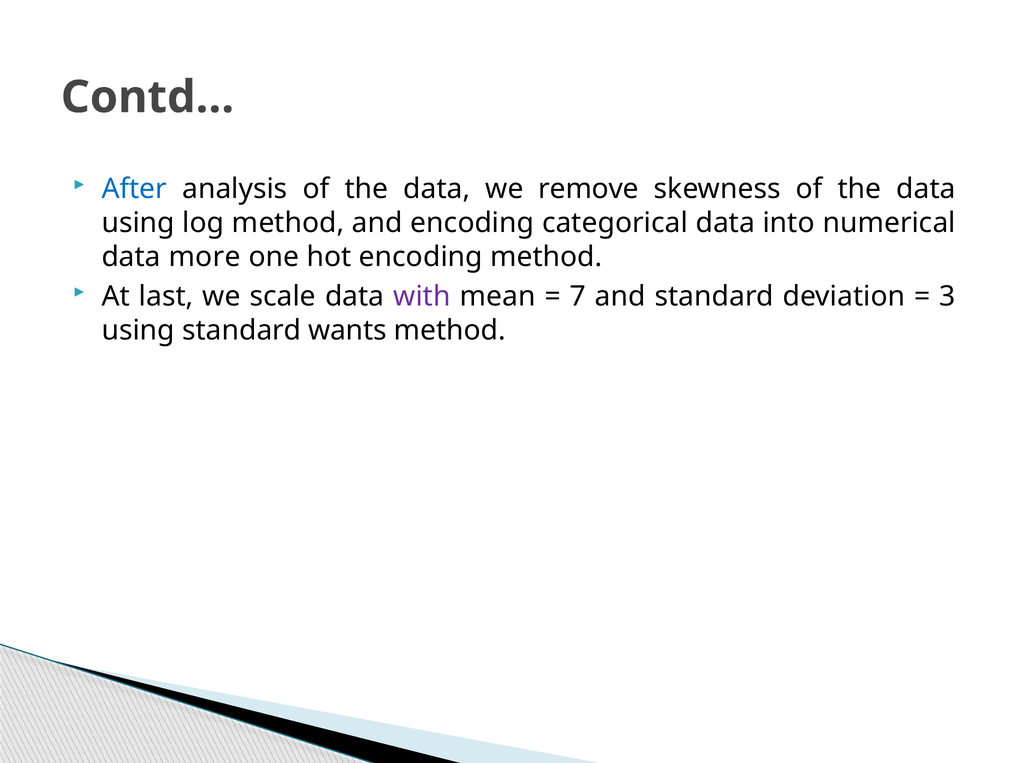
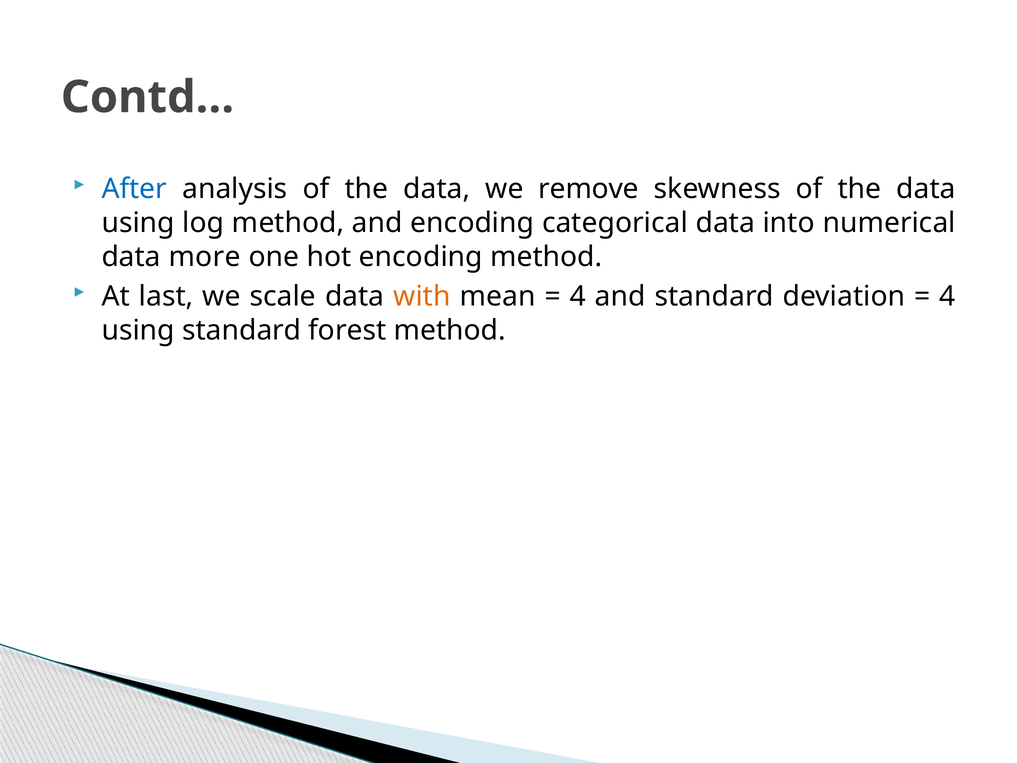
with colour: purple -> orange (422, 296)
7: 7 -> 4 (578, 296)
3: 3 -> 4 (948, 296)
wants: wants -> forest (347, 330)
